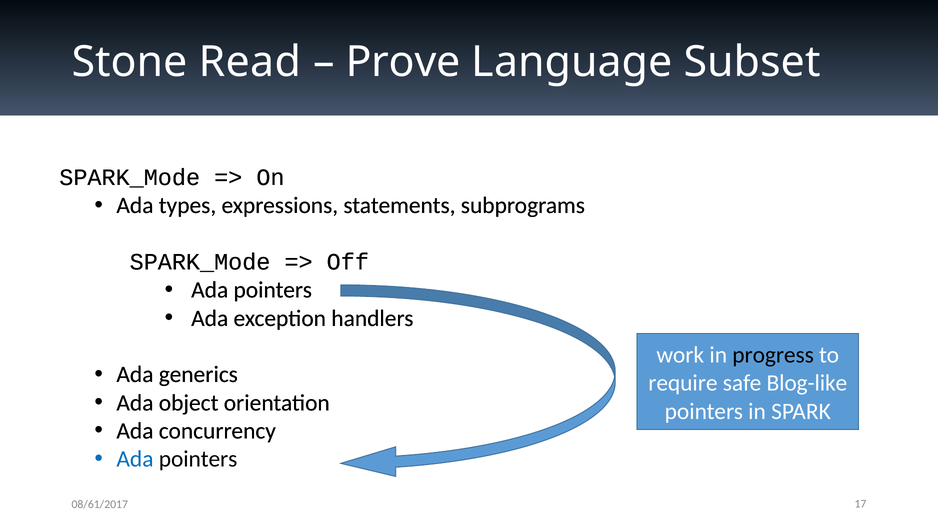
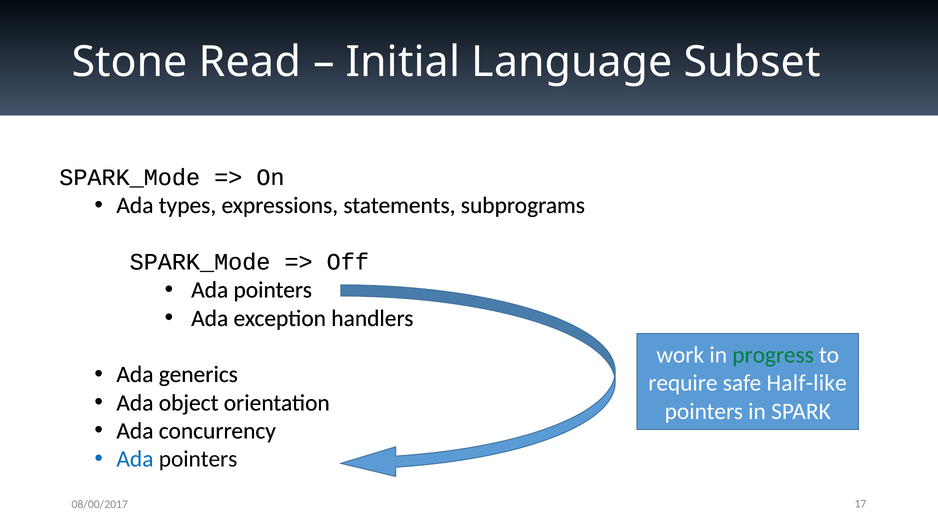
Prove: Prove -> Initial (403, 62)
progress colour: black -> green (773, 355)
Blog-like: Blog-like -> Half-like (807, 383)
08/61/2017: 08/61/2017 -> 08/00/2017 (100, 504)
